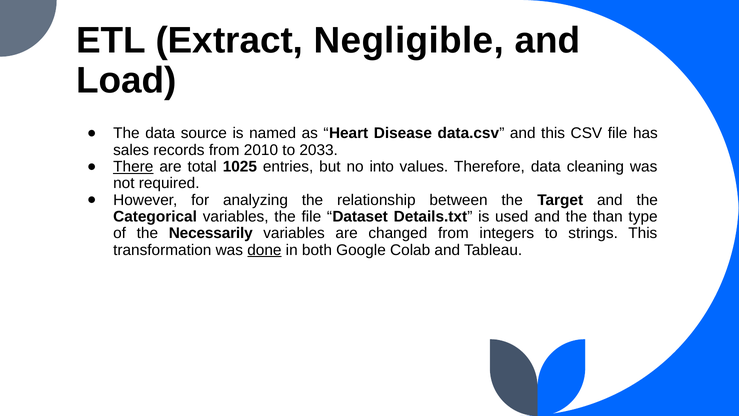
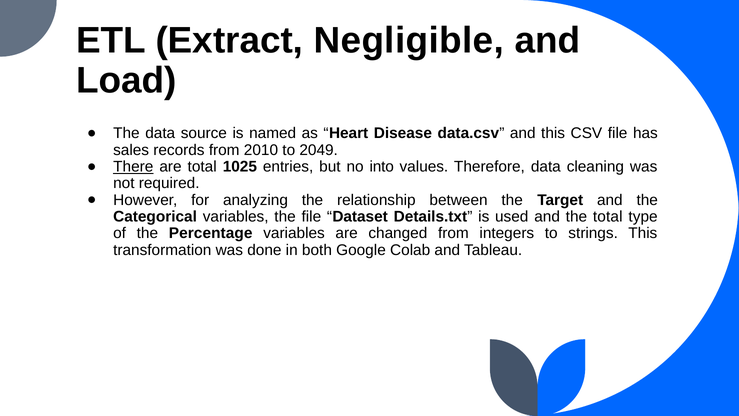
2033: 2033 -> 2049 (319, 150)
the than: than -> total (608, 216)
Necessarily: Necessarily -> Percentage (211, 233)
done underline: present -> none (264, 250)
